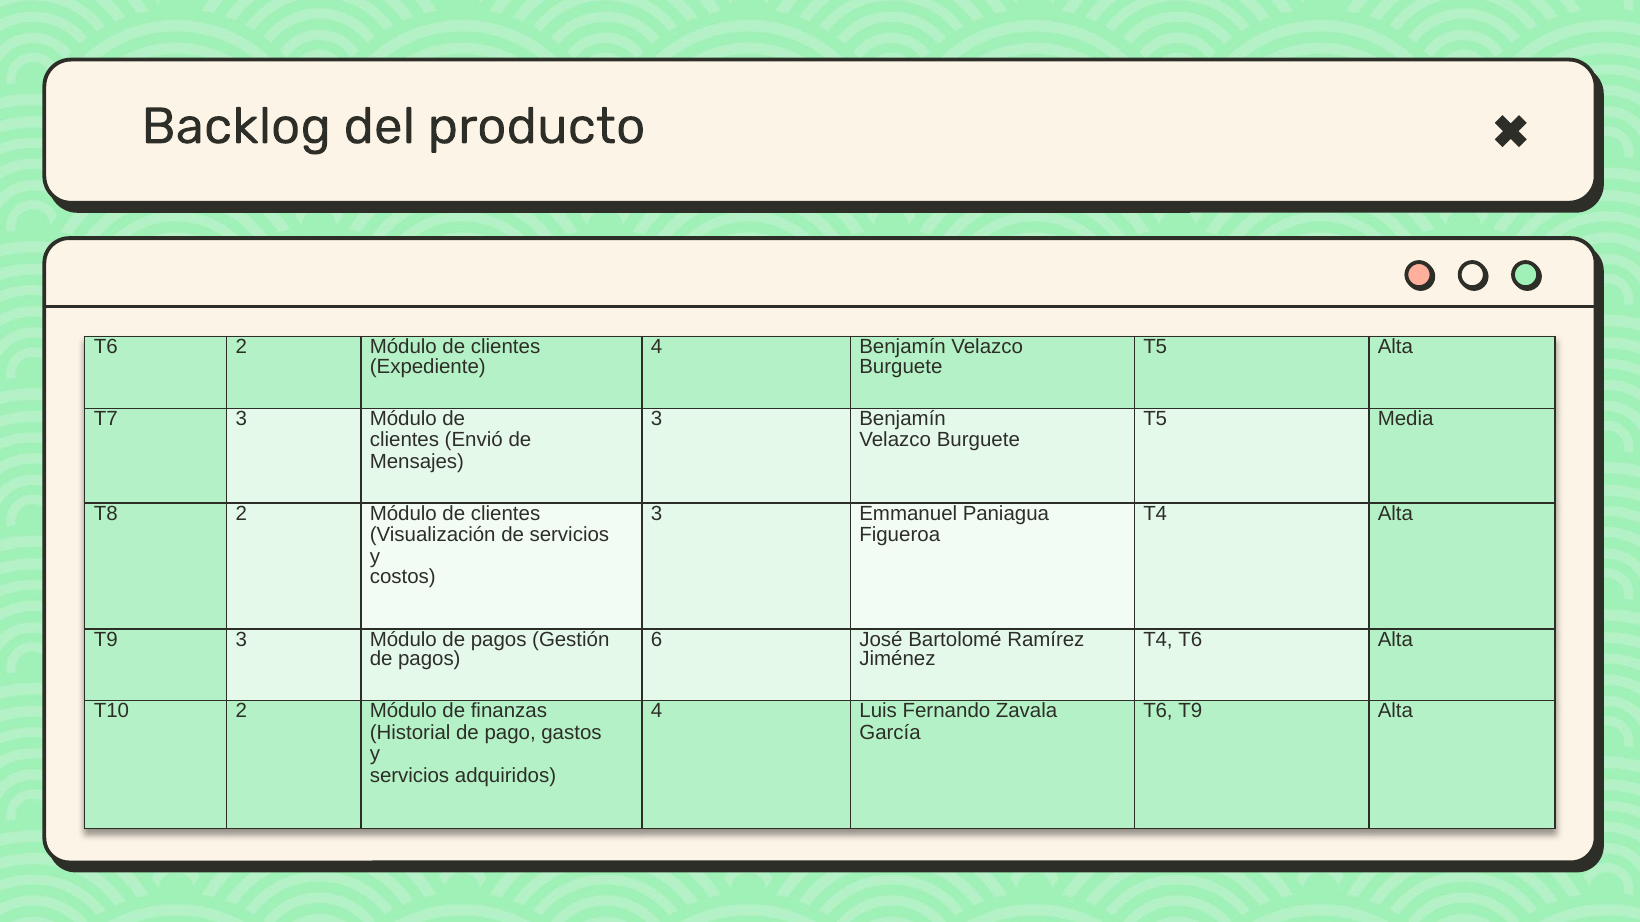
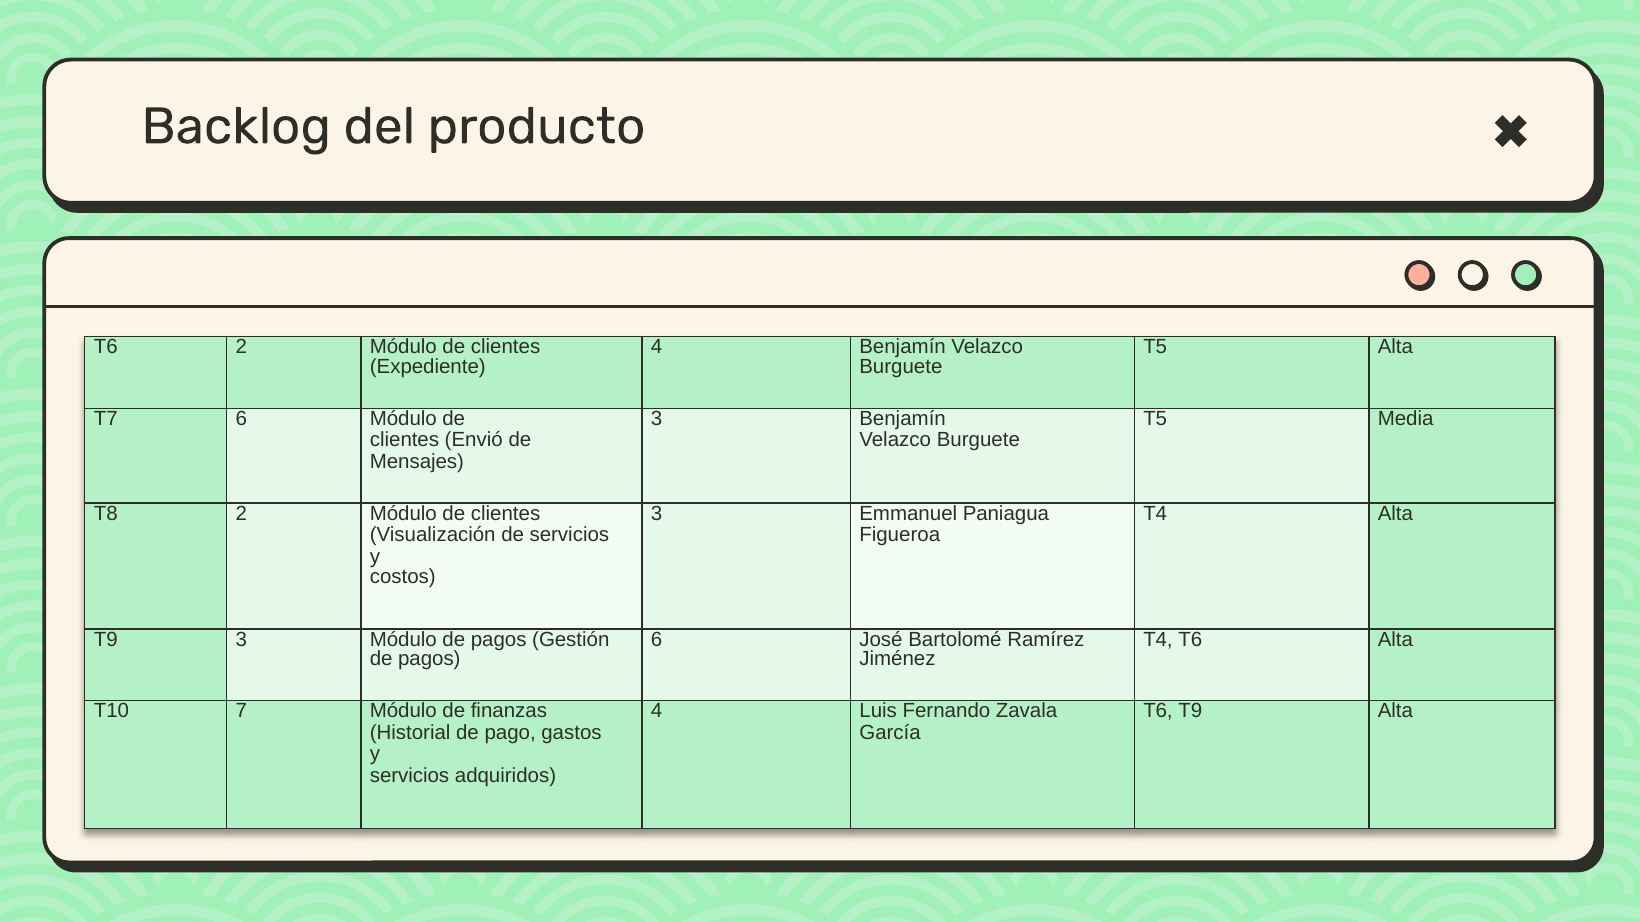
T7 3: 3 -> 6 (241, 419)
T10 2: 2 -> 7 (241, 711)
